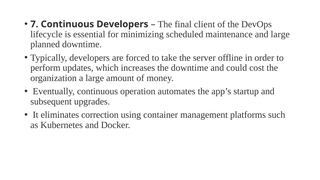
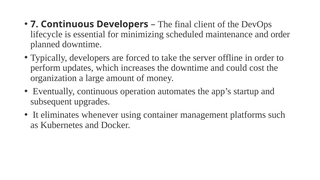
and large: large -> order (280, 34)
correction: correction -> whenever (100, 115)
